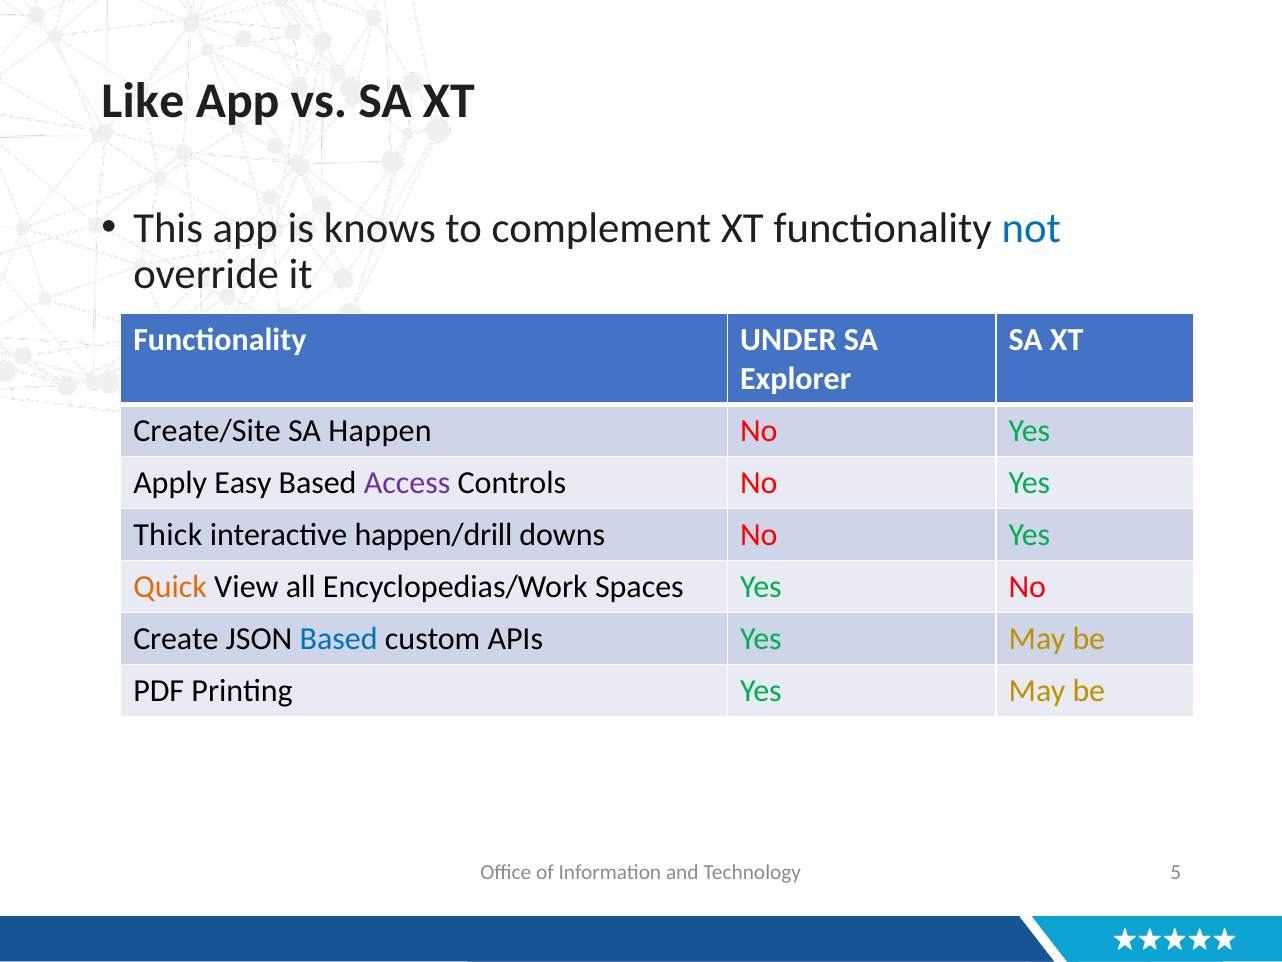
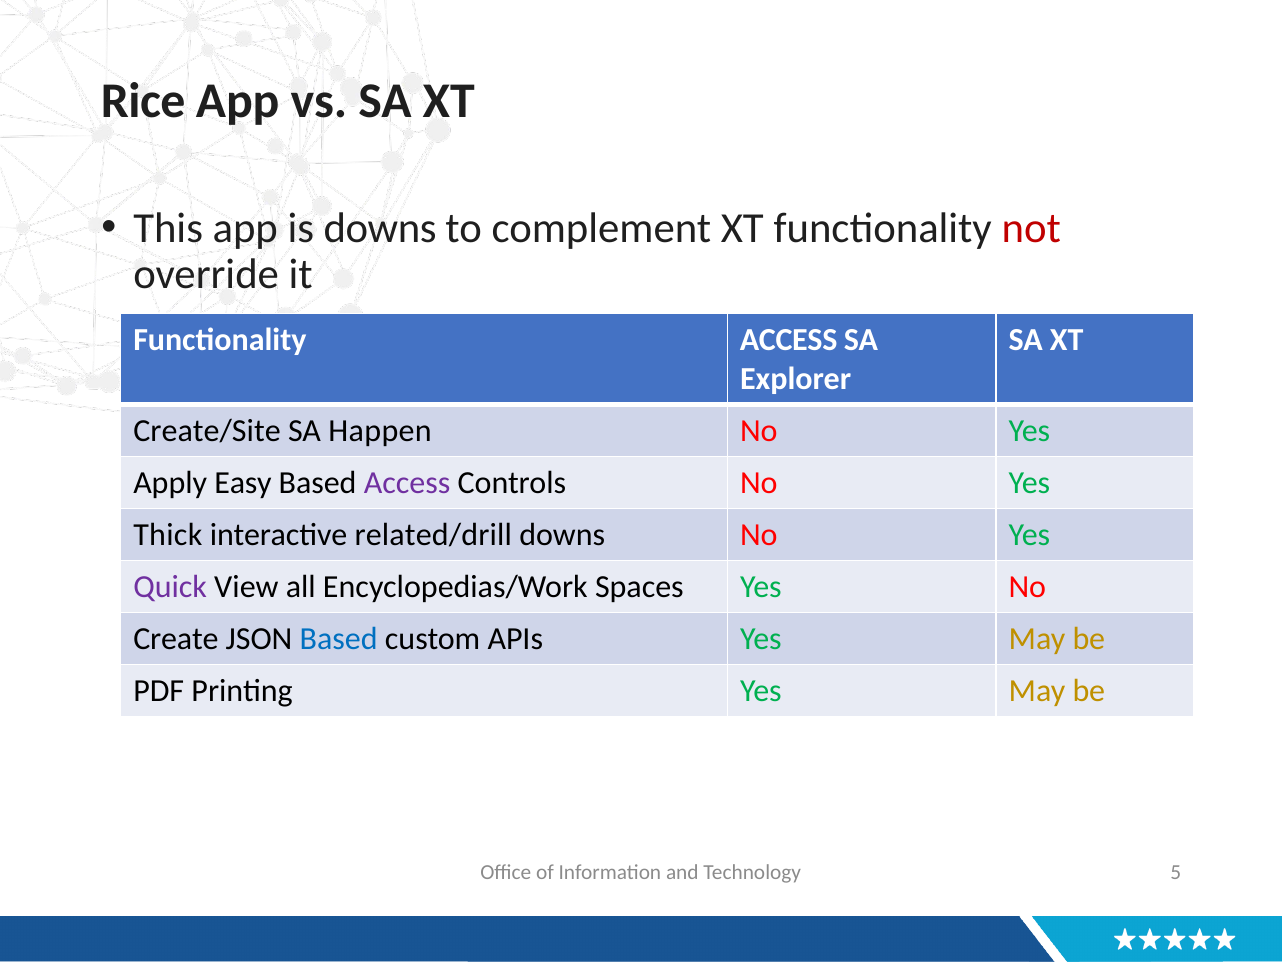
Like: Like -> Rice (143, 101)
is knows: knows -> downs (380, 228)
not colour: blue -> red (1031, 228)
Functionality UNDER: UNDER -> ACCESS (789, 340)
happen/drill: happen/drill -> related/drill (433, 535)
Quick colour: orange -> purple (170, 587)
